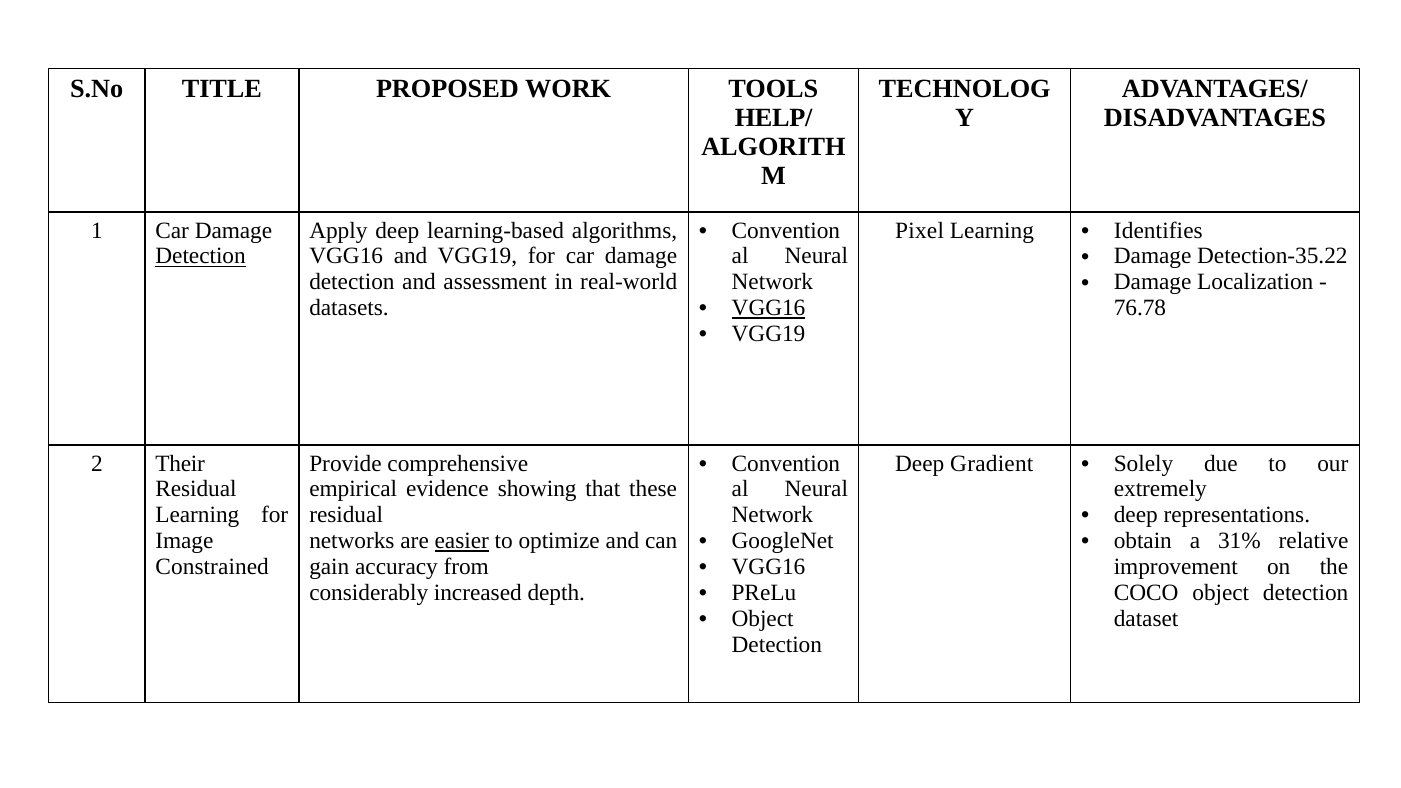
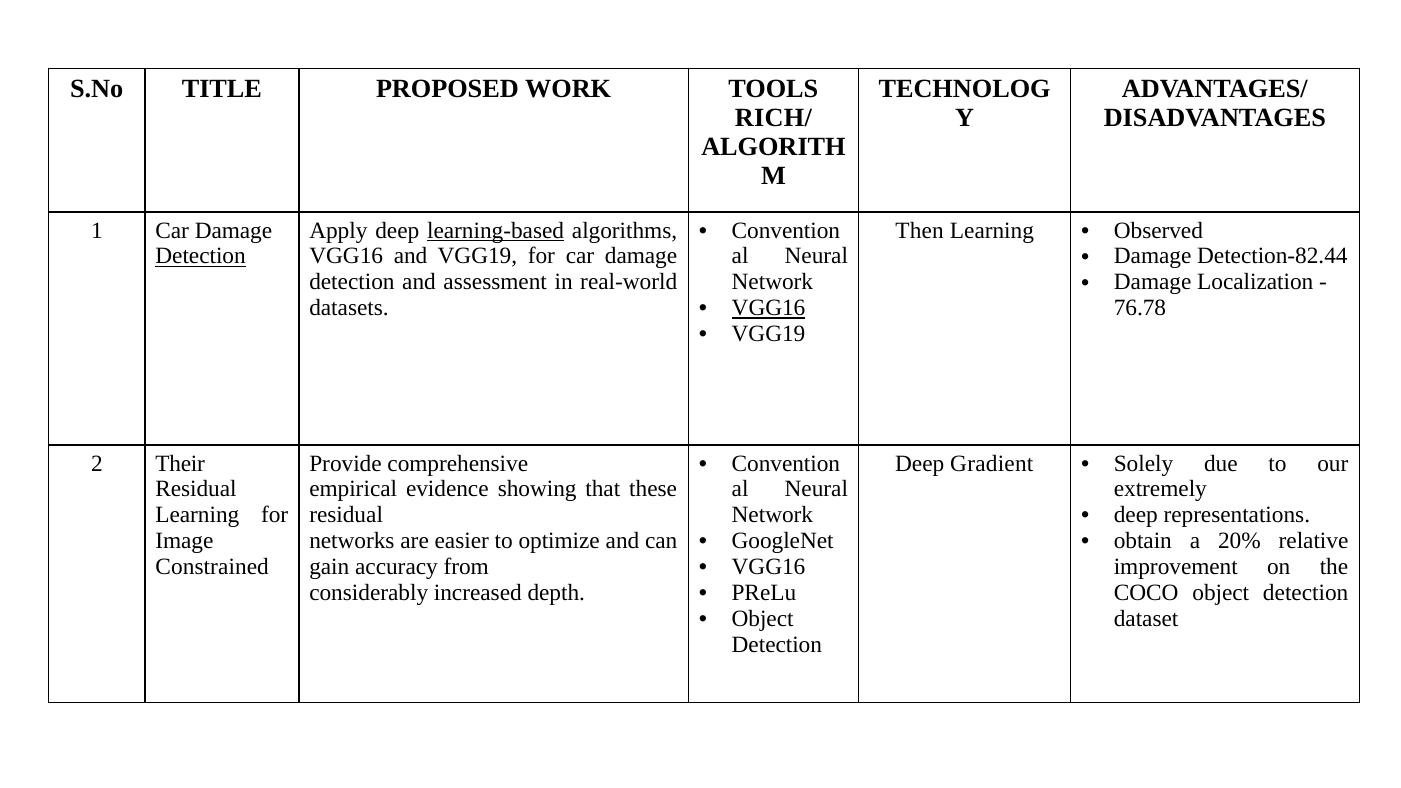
HELP/: HELP/ -> RICH/ (773, 118)
learning-based underline: none -> present (496, 230)
Pixel: Pixel -> Then (920, 230)
Identifies: Identifies -> Observed (1158, 230)
Detection-35.22: Detection-35.22 -> Detection-82.44 (1272, 256)
31%: 31% -> 20% (1239, 541)
easier underline: present -> none (462, 541)
